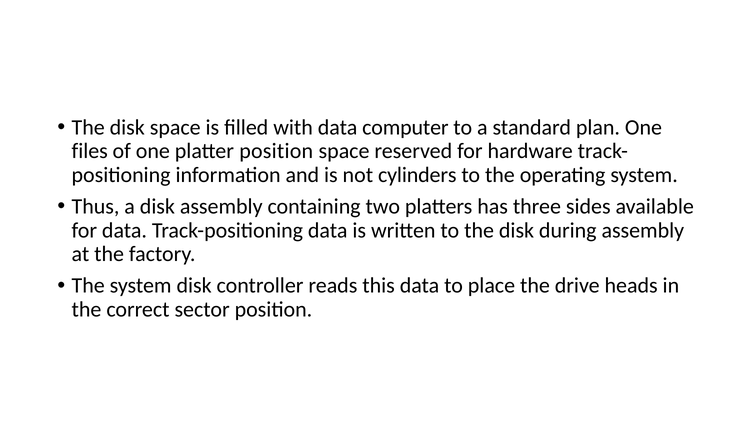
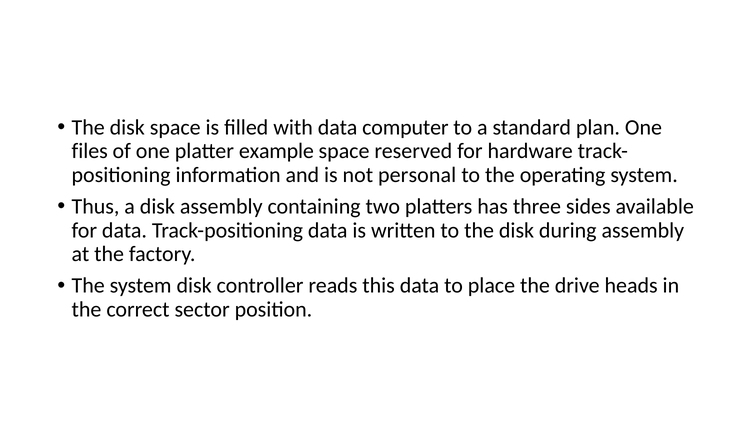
platter position: position -> example (276, 151)
cylinders: cylinders -> personal (417, 175)
